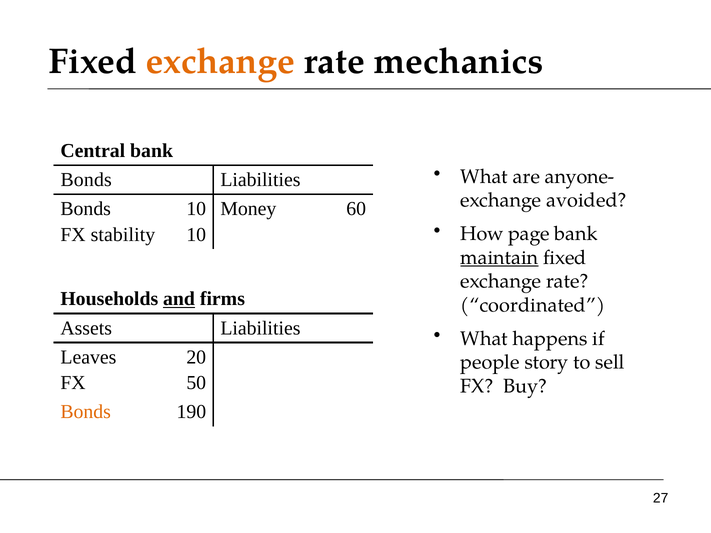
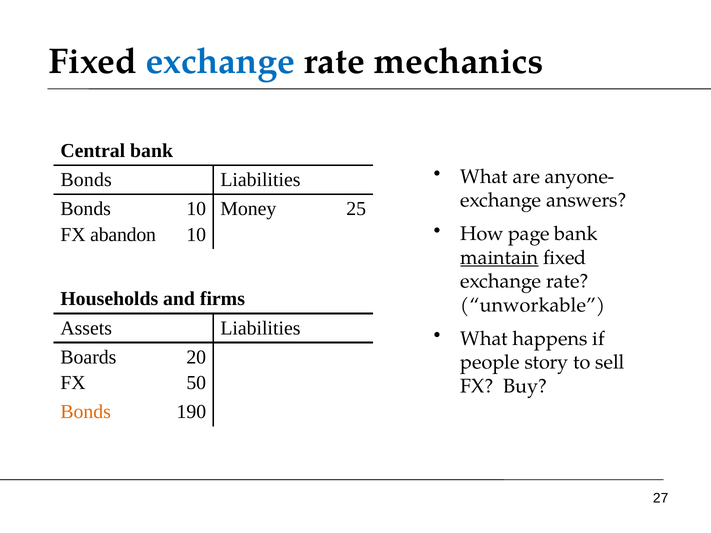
exchange colour: orange -> blue (220, 62)
avoided: avoided -> answers (586, 200)
60: 60 -> 25 (356, 209)
stability: stability -> abandon (123, 235)
and underline: present -> none (179, 299)
coordinated: coordinated -> unworkable (533, 305)
Leaves: Leaves -> Boards (88, 357)
